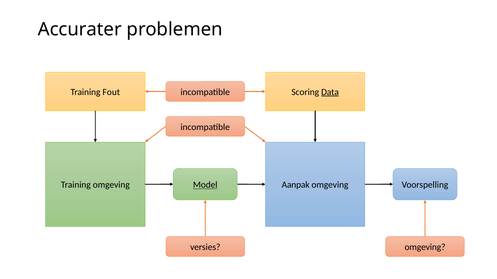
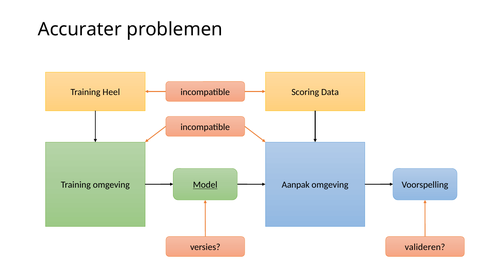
Fout: Fout -> Heel (111, 92)
Data underline: present -> none (330, 92)
versies omgeving: omgeving -> valideren (425, 248)
